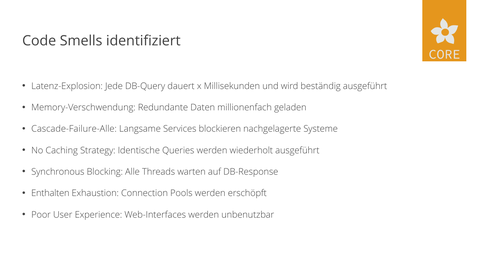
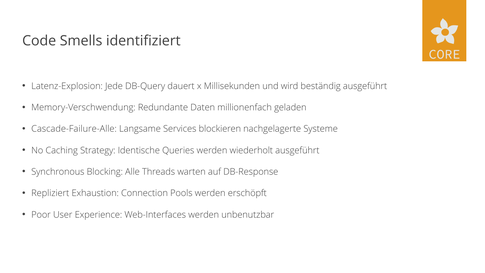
Enthalten: Enthalten -> Repliziert (50, 193)
